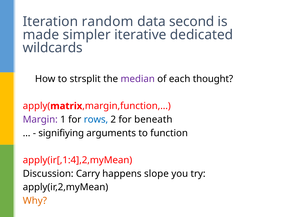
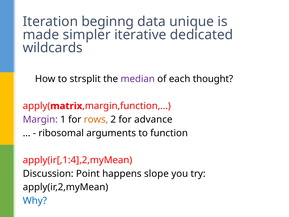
random: random -> beginng (108, 22)
second: second -> unique (192, 22)
rows colour: blue -> orange (96, 119)
beneath: beneath -> advance (153, 119)
signifiying: signifiying -> ribosomal (61, 133)
Carry: Carry -> Point (88, 173)
Why colour: orange -> blue (35, 200)
